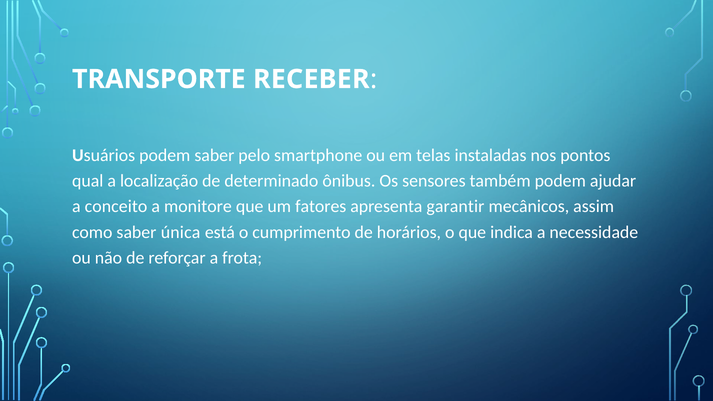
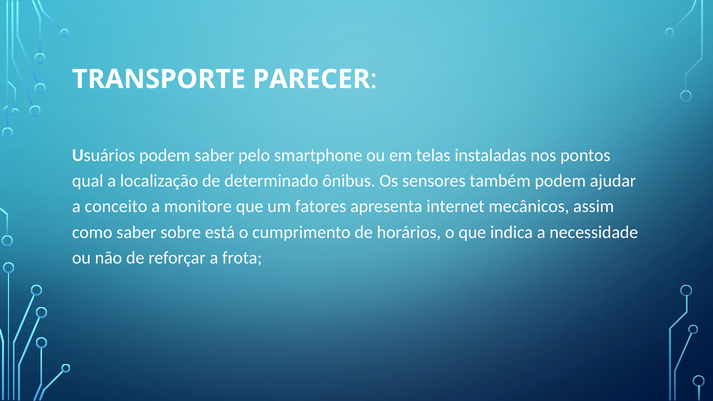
RECEBER: RECEBER -> PARECER (311, 79)
garantir: garantir -> internet (455, 207)
única: única -> sobre (181, 232)
